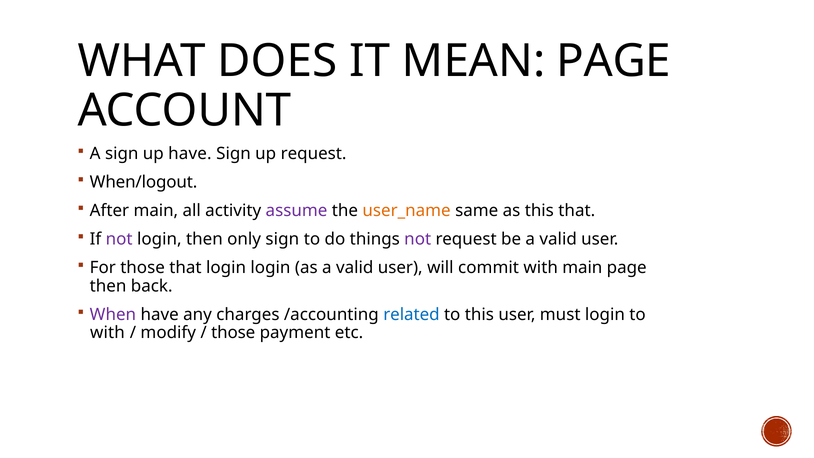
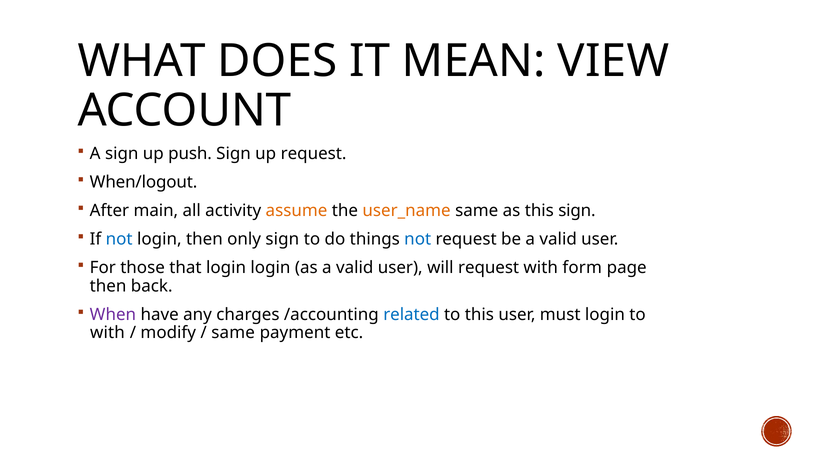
MEAN PAGE: PAGE -> VIEW (613, 61)
up have: have -> push (190, 154)
assume colour: purple -> orange (296, 211)
this that: that -> sign (577, 211)
not colour: purple -> blue (119, 239)
not colour: purple -> blue (418, 239)
will commit: commit -> request (489, 268)
with main: main -> form (582, 268)
those: those -> same (233, 333)
